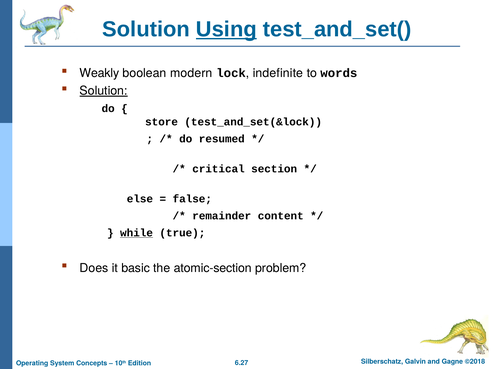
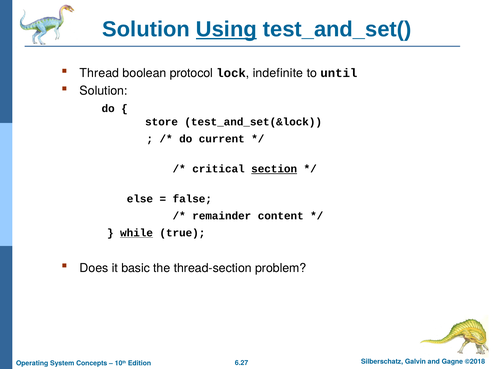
Weakly: Weakly -> Thread (99, 73)
modern: modern -> protocol (191, 73)
words: words -> until (339, 73)
Solution underline: present -> none (104, 91)
resumed: resumed -> current (222, 139)
section underline: none -> present (274, 169)
atomic-section: atomic-section -> thread-section (213, 269)
